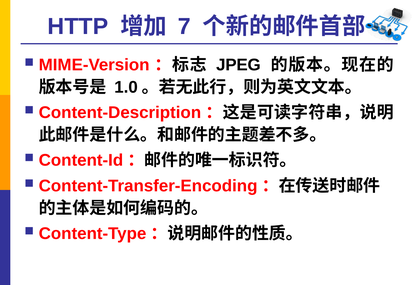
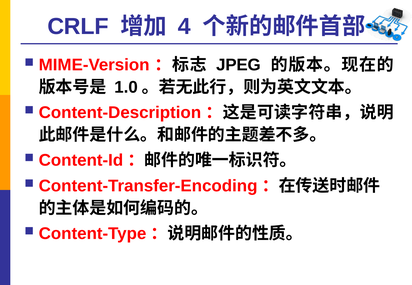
HTTP: HTTP -> CRLF (78, 27)
7: 7 -> 4 (184, 27)
